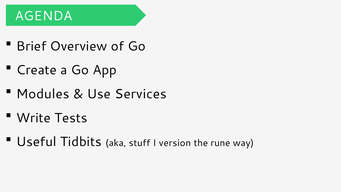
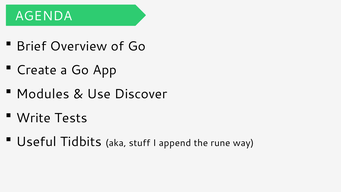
Services: Services -> Discover (141, 94)
version: version -> append (175, 143)
